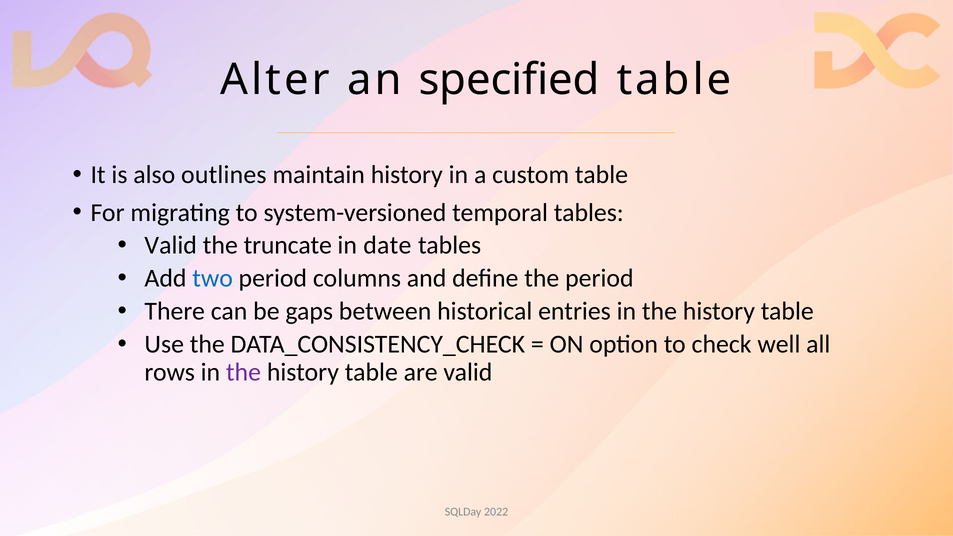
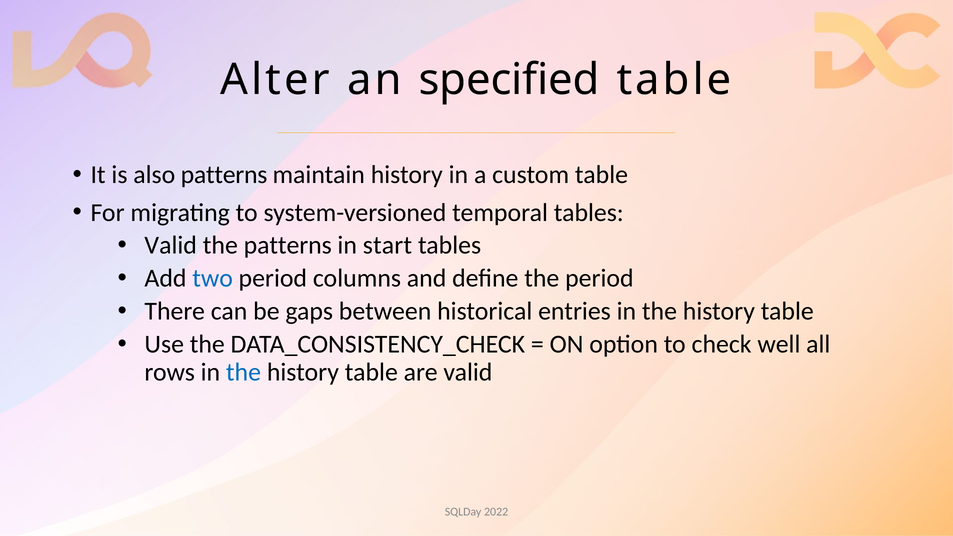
also outlines: outlines -> patterns (224, 175)
the truncate: truncate -> patterns (288, 245)
date: date -> start (387, 245)
the colour: purple -> blue (243, 372)
